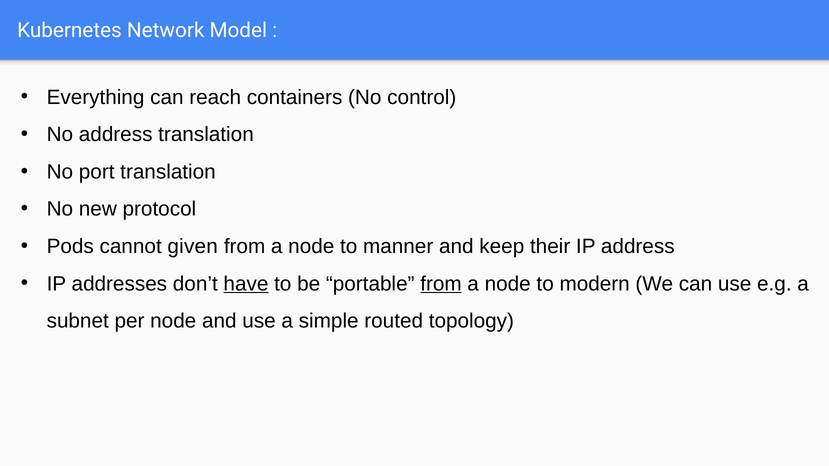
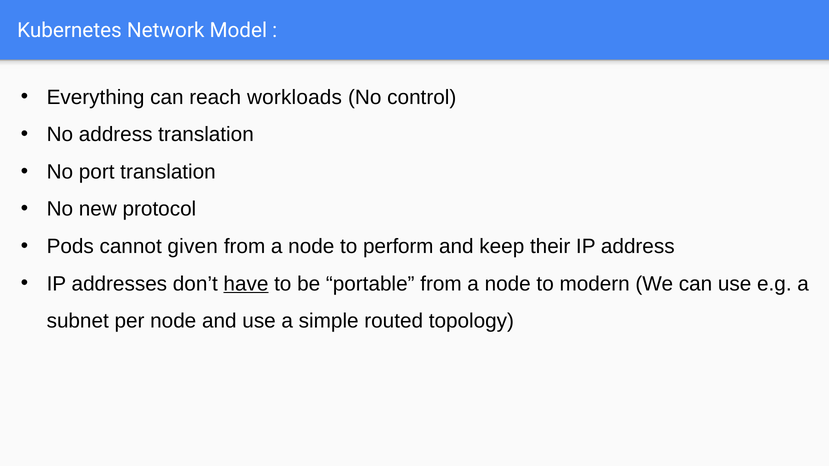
containers: containers -> workloads (294, 97)
manner: manner -> perform (398, 247)
from underline: present -> none (441, 284)
